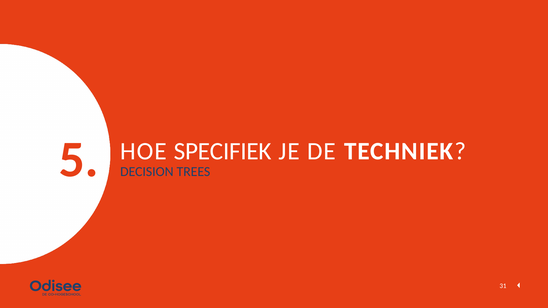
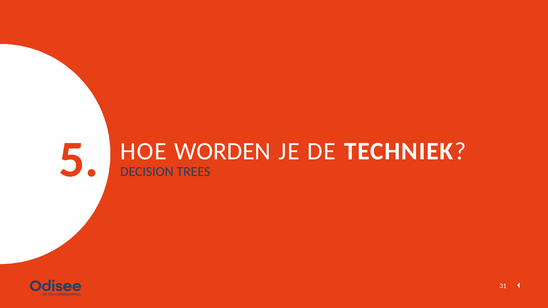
SPECIFIEK: SPECIFIEK -> WORDEN (223, 151)
